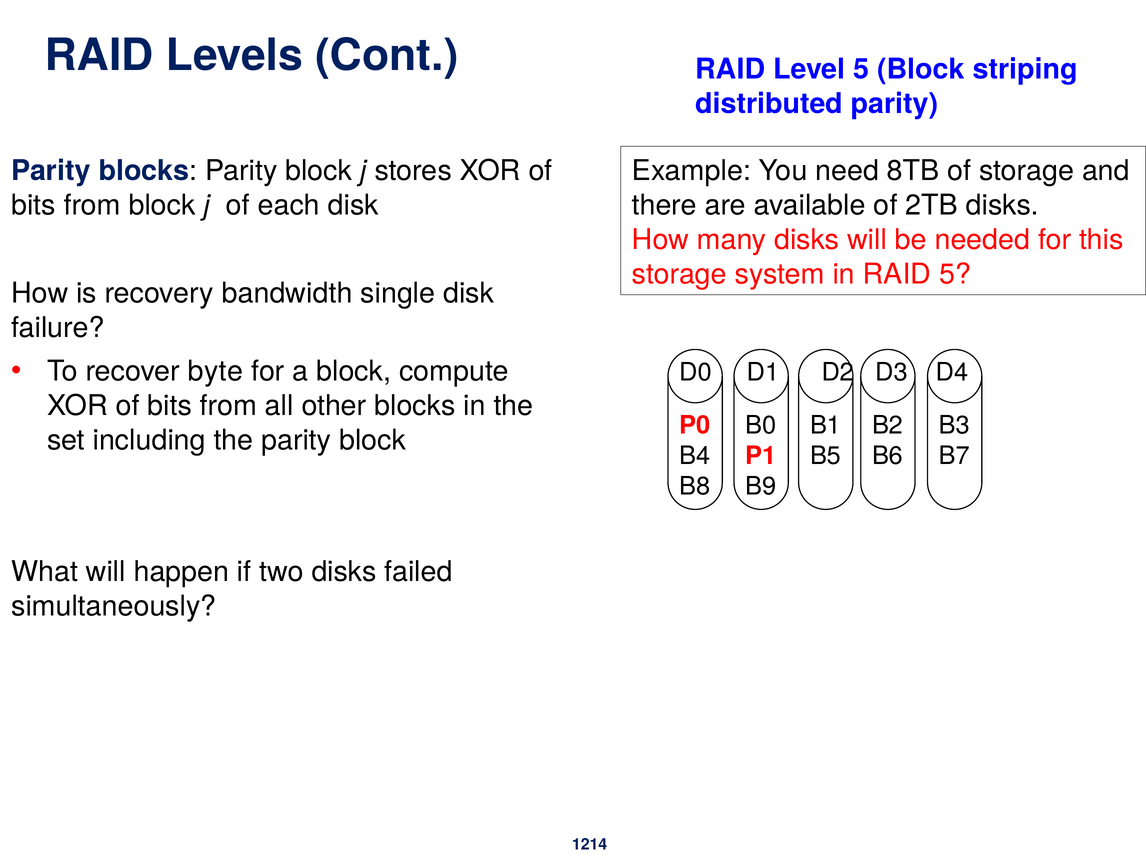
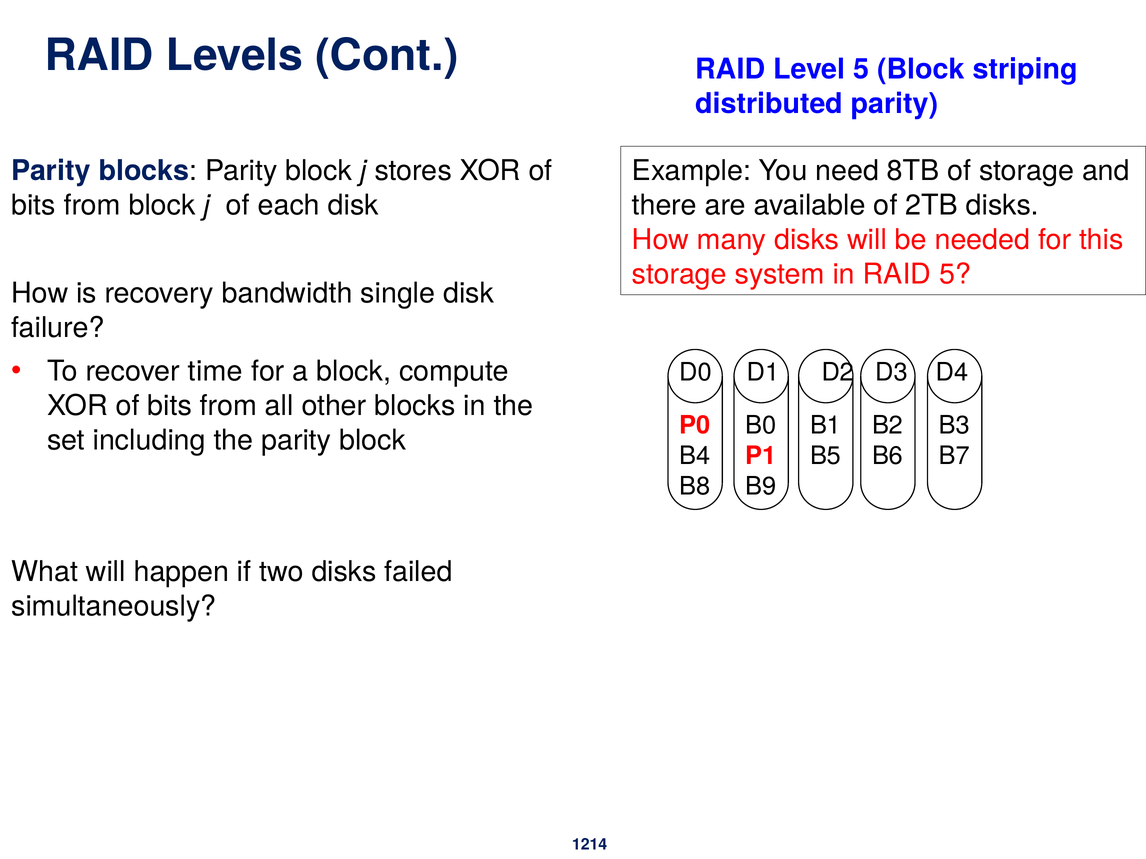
byte: byte -> time (215, 372)
